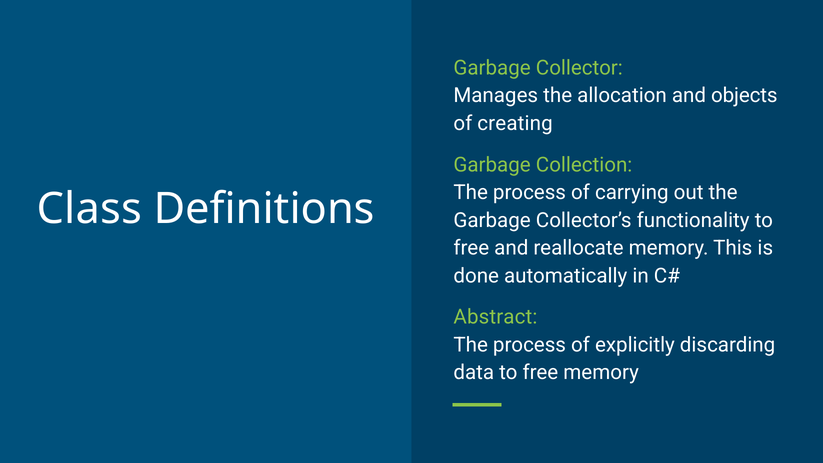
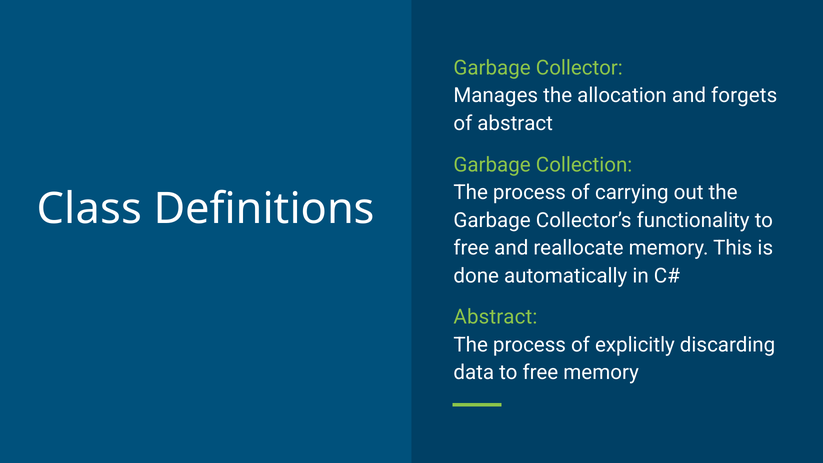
objects: objects -> forgets (744, 96)
of creating: creating -> abstract (515, 123)
